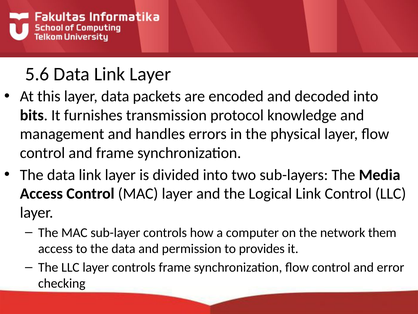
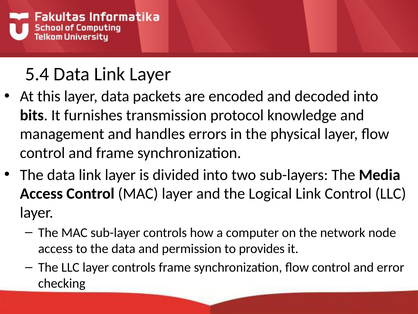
5.6: 5.6 -> 5.4 (37, 74)
them: them -> node (382, 232)
